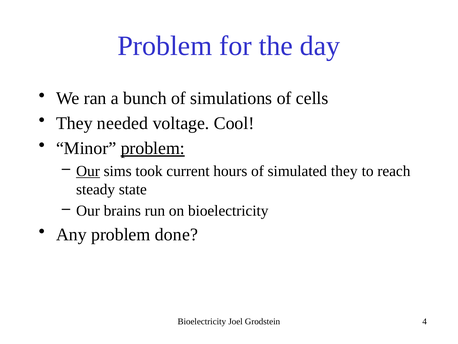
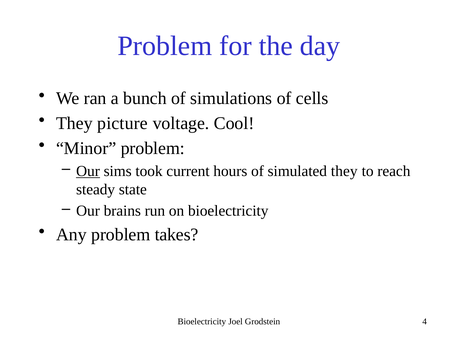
needed: needed -> picture (123, 123)
problem underline: present -> none (153, 148)
done: done -> takes (177, 234)
